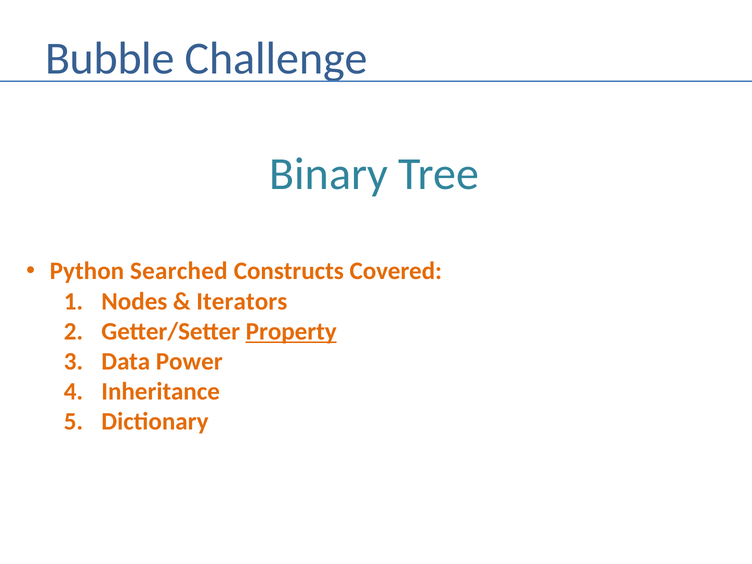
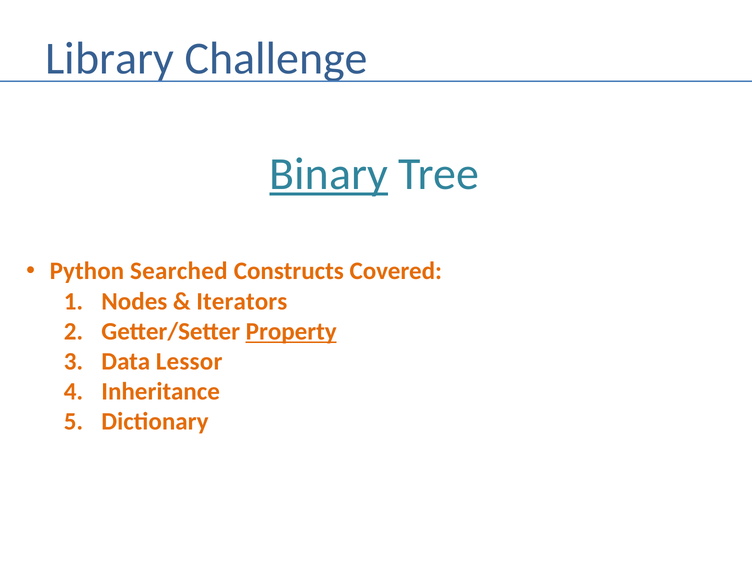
Bubble: Bubble -> Library (110, 58)
Binary underline: none -> present (329, 174)
Power: Power -> Lessor (189, 361)
